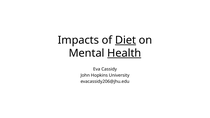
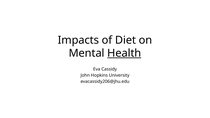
Diet underline: present -> none (126, 40)
